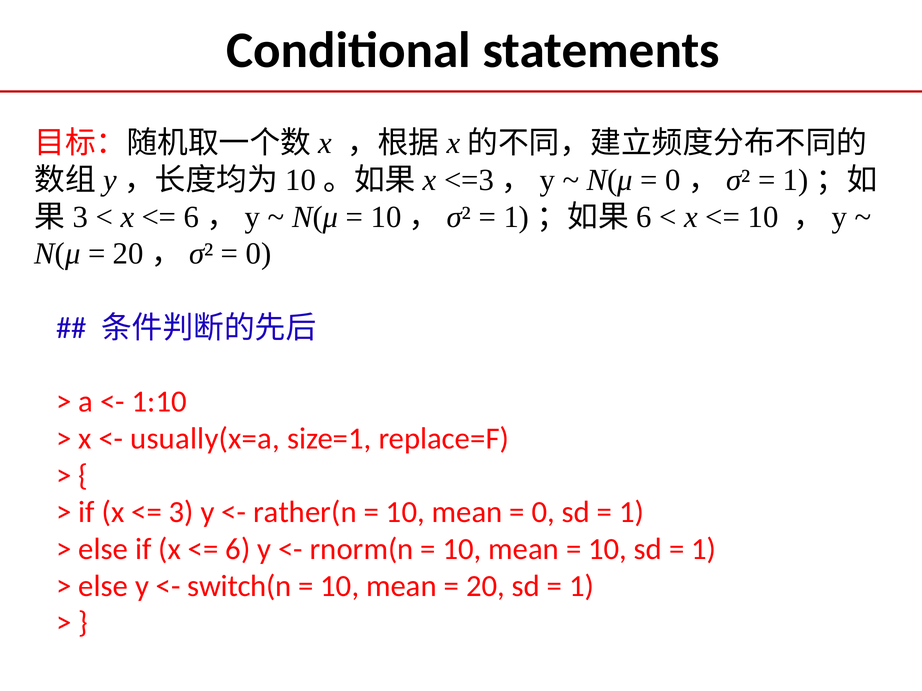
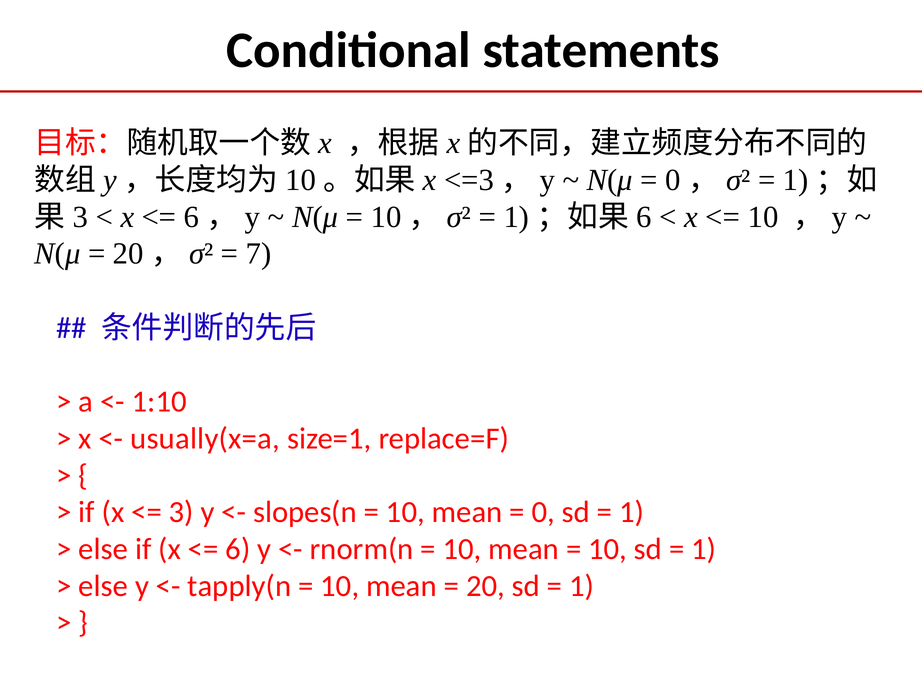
0: 0 -> 7 (259, 254)
rather(n: rather(n -> slopes(n (305, 513)
switch(n: switch(n -> tapply(n (239, 586)
